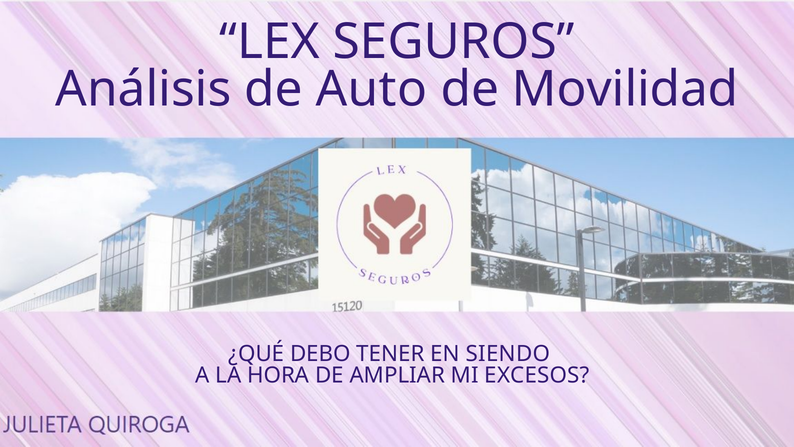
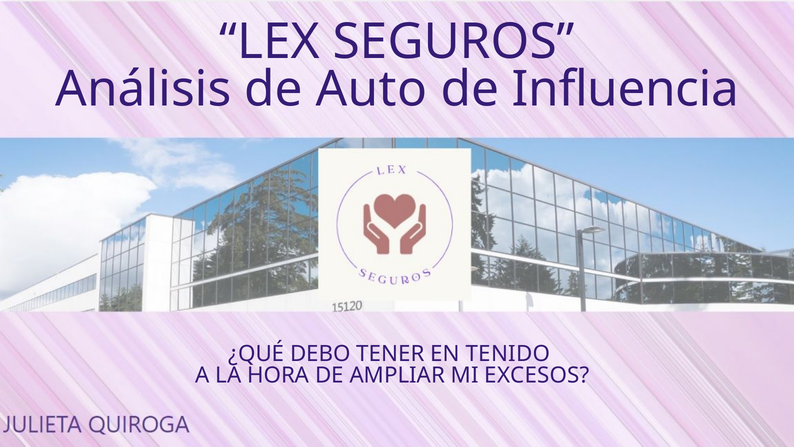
Movilidad: Movilidad -> Influencia (625, 89)
SIENDO: SIENDO -> TENIDO (508, 353)
